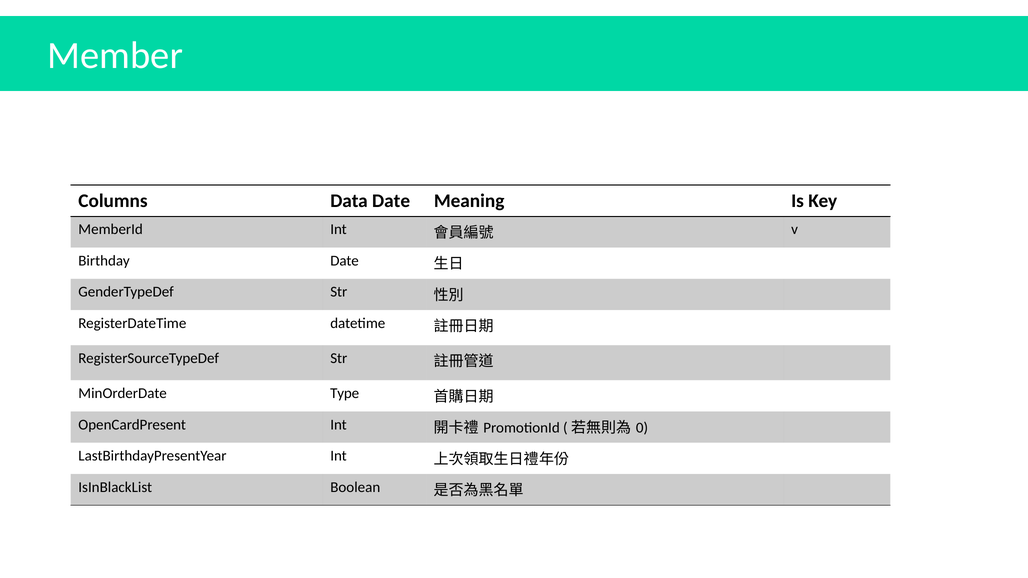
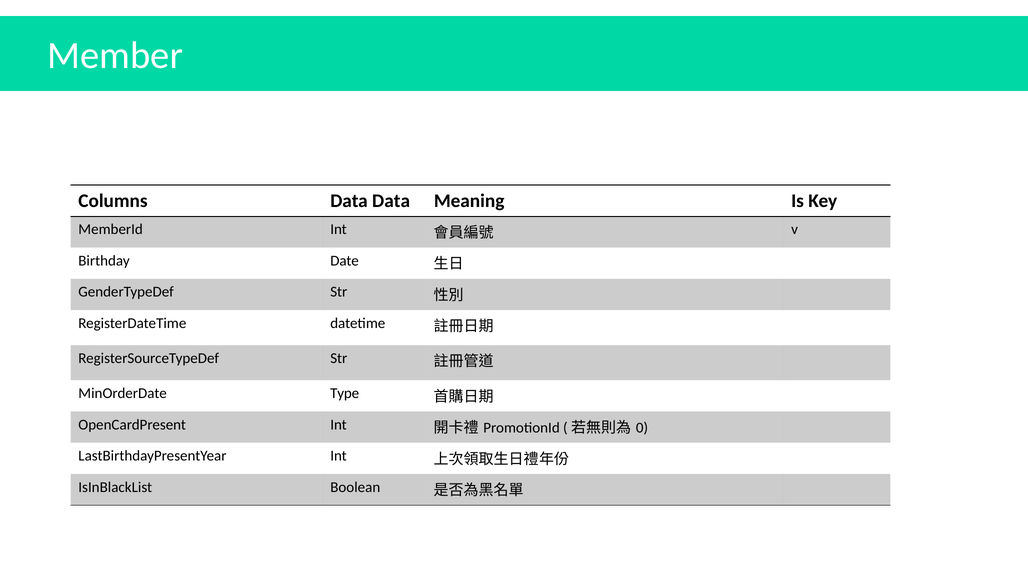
Data Date: Date -> Data (391, 201)
